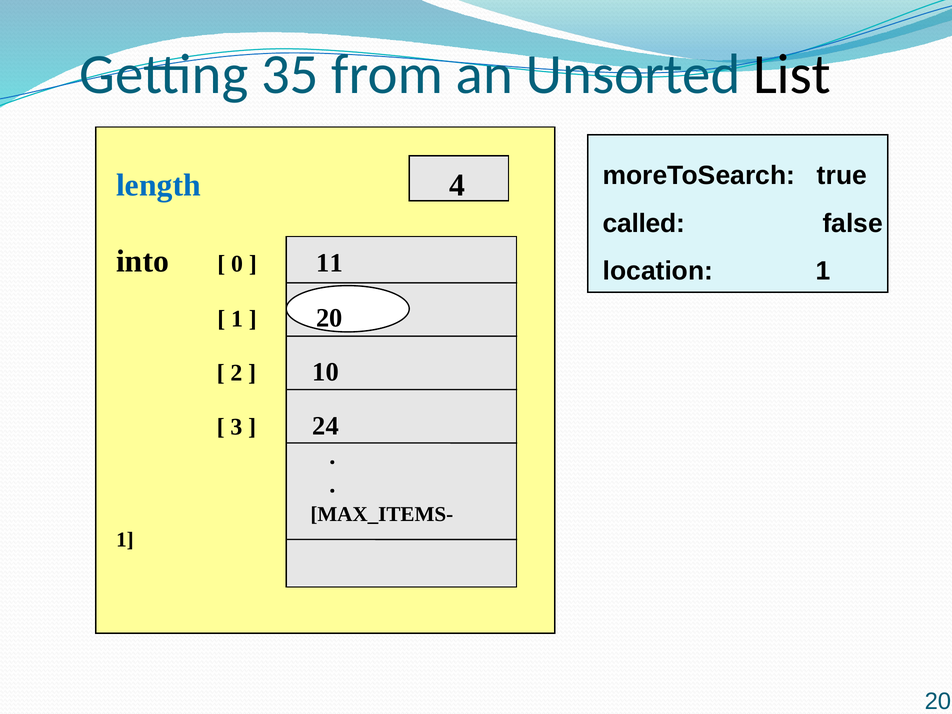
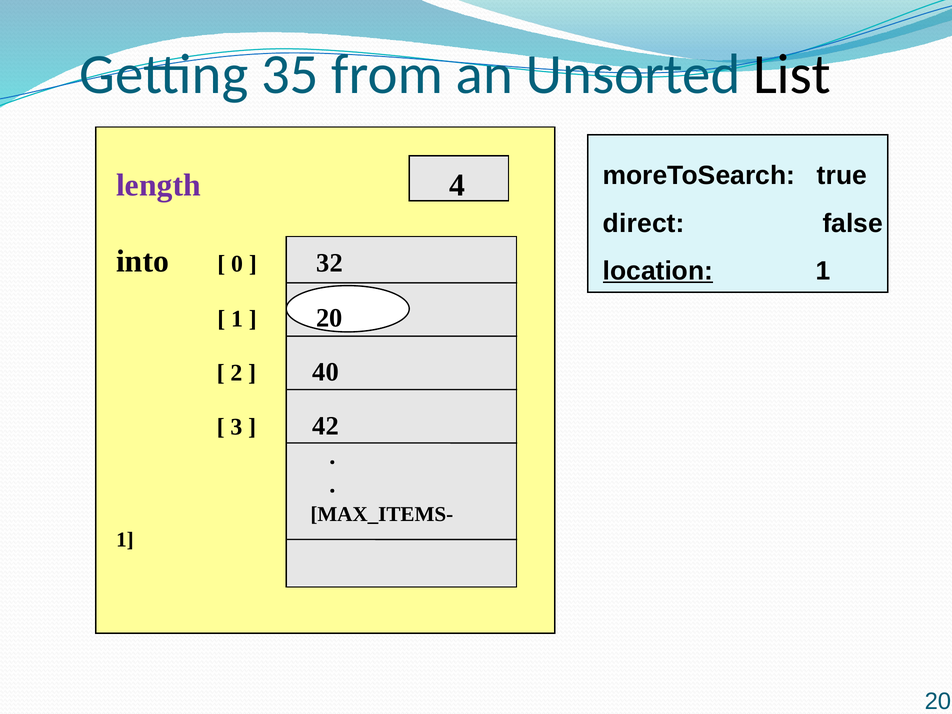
length colour: blue -> purple (158, 185)
called: called -> direct (644, 223)
11: 11 -> 32 (330, 263)
location underline: none -> present (658, 271)
10: 10 -> 40 (326, 372)
24: 24 -> 42 (326, 426)
